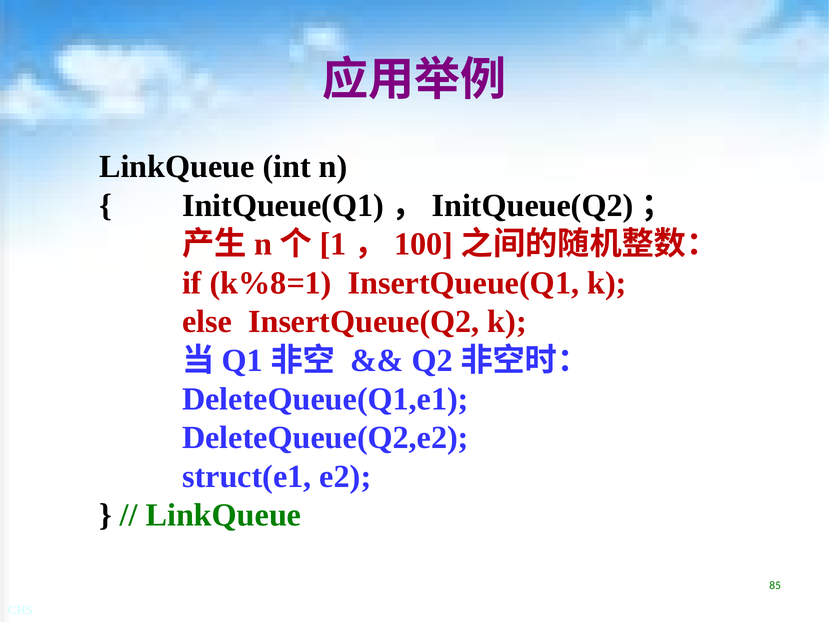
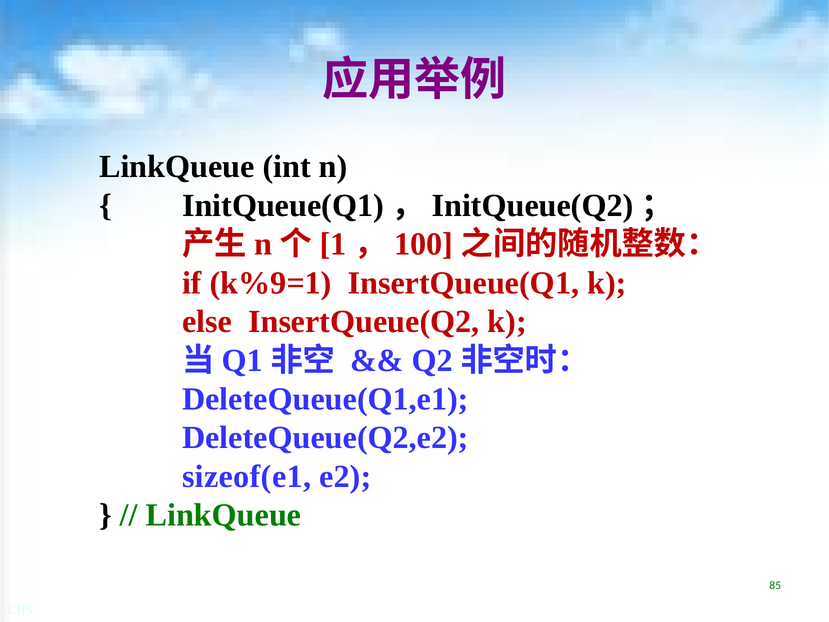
k%8=1: k%8=1 -> k%9=1 (271, 283)
struct(e1: struct(e1 -> sizeof(e1 (247, 476)
